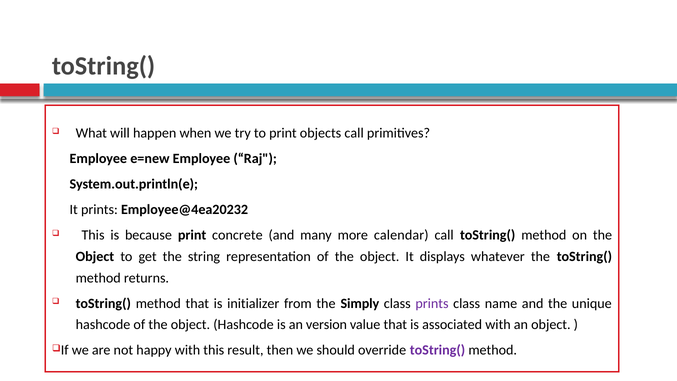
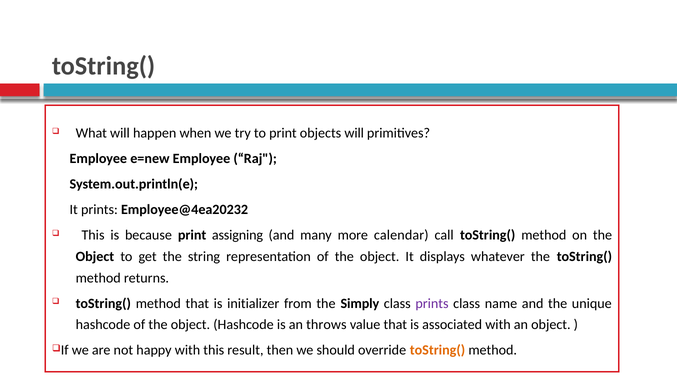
objects call: call -> will (354, 133)
concrete: concrete -> assigning (237, 235)
version: version -> throws (326, 325)
toString( colour: purple -> orange (437, 350)
